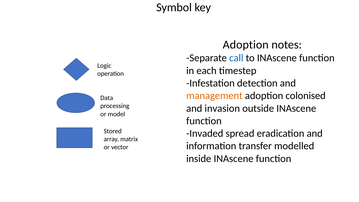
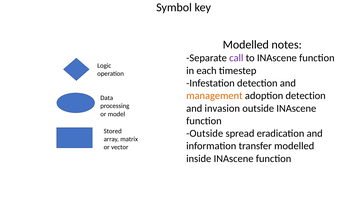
Adoption: Adoption -> Modelled (246, 45)
call colour: blue -> purple (236, 58)
adoption colonised: colonised -> detection (306, 96)
Invaded: Invaded -> Outside (205, 133)
